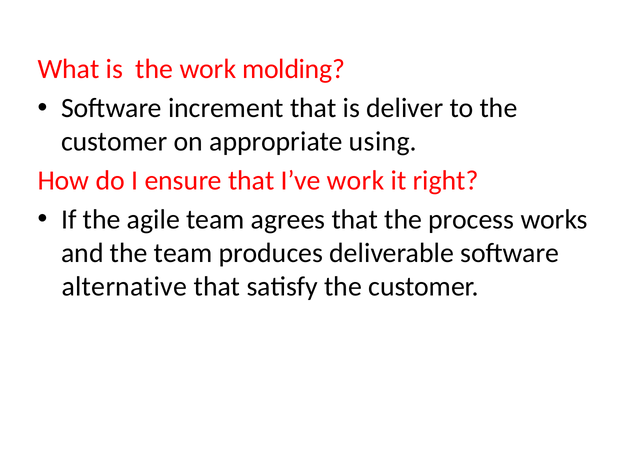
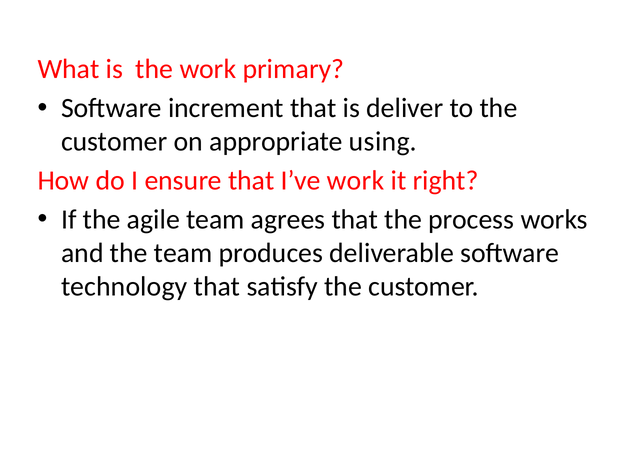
molding: molding -> primary (293, 69)
alternative: alternative -> technology (124, 286)
